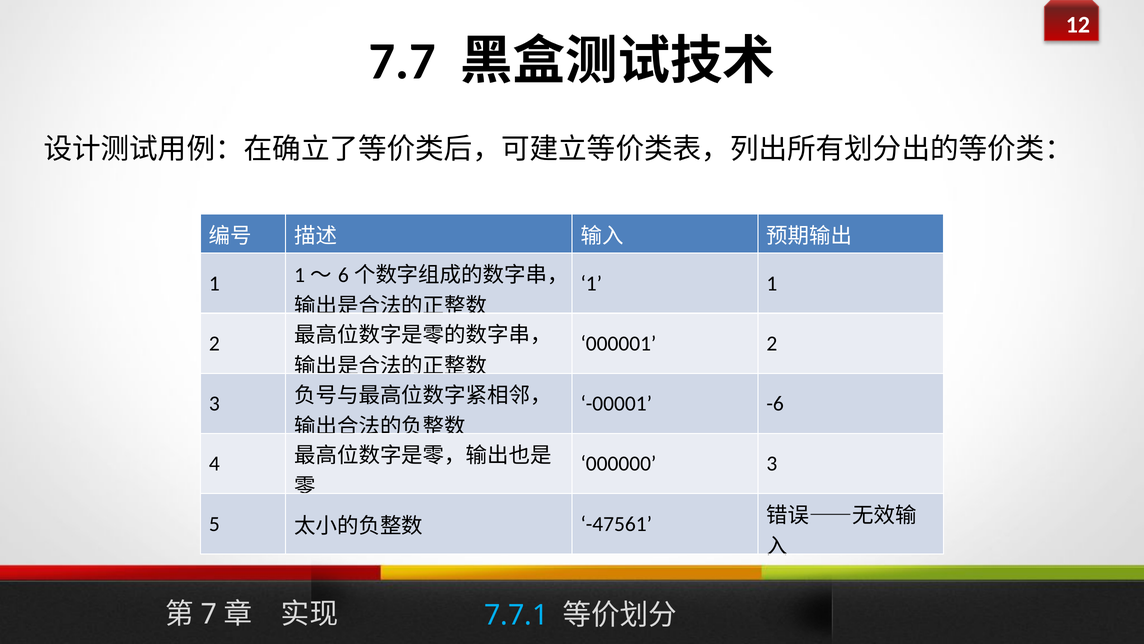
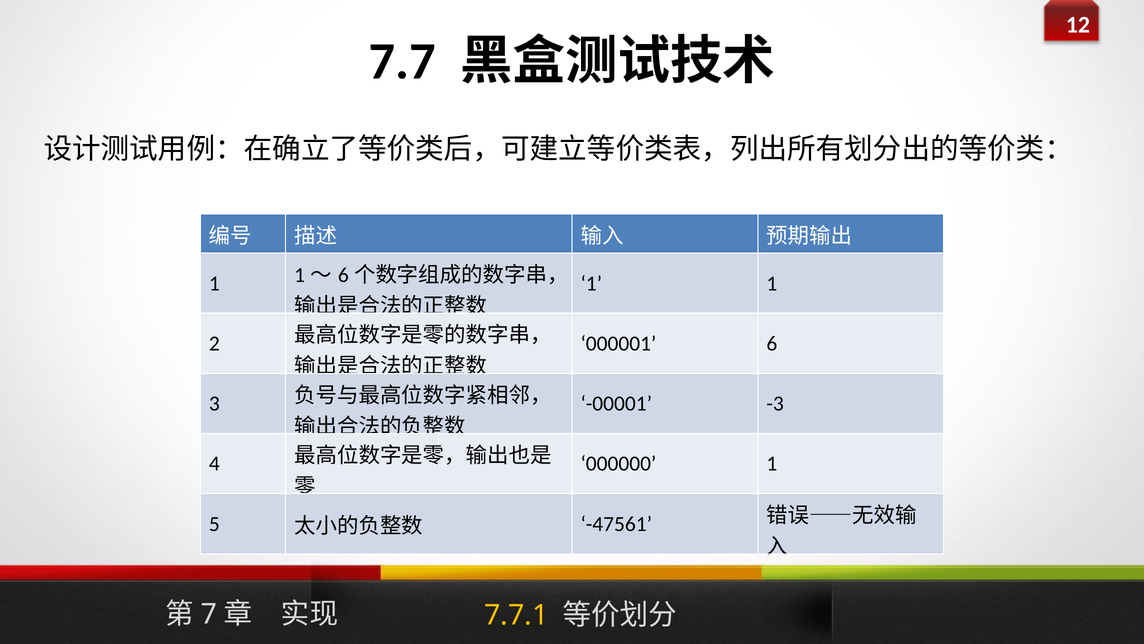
000001 2: 2 -> 6 (772, 343)
-6: -6 -> -3 (775, 403)
000000 3: 3 -> 1 (772, 463)
7.7.1 colour: light blue -> yellow (516, 615)
